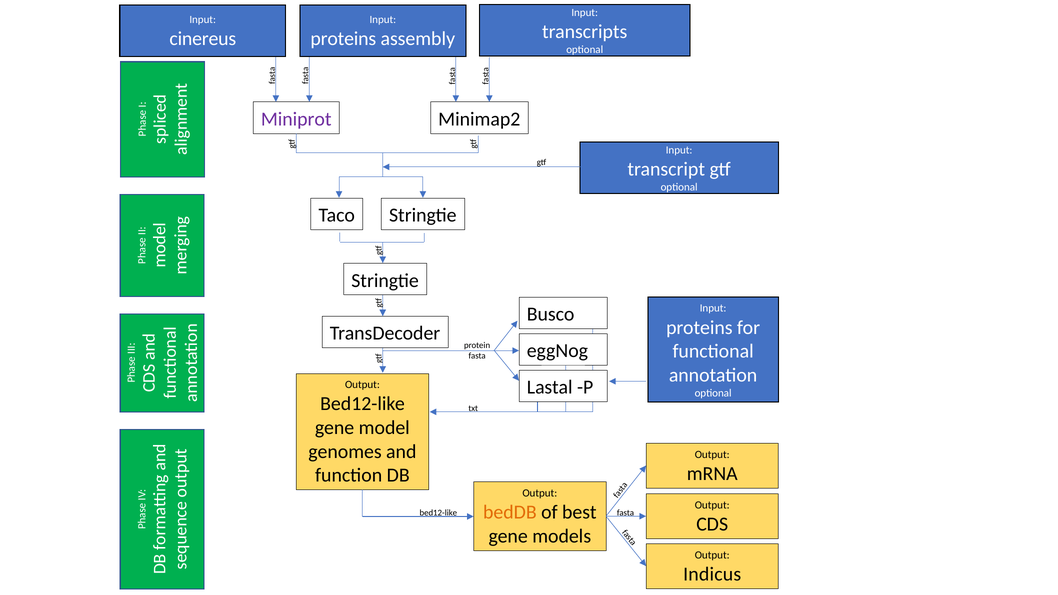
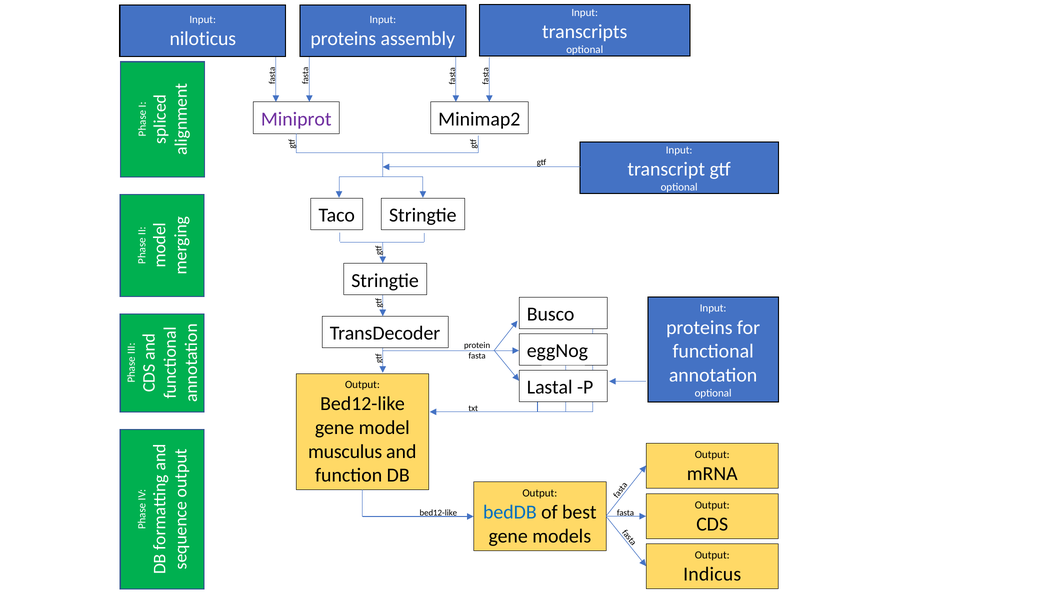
cinereus: cinereus -> niloticus (203, 39)
genomes: genomes -> musculus (345, 452)
bedDB colour: orange -> blue (510, 512)
